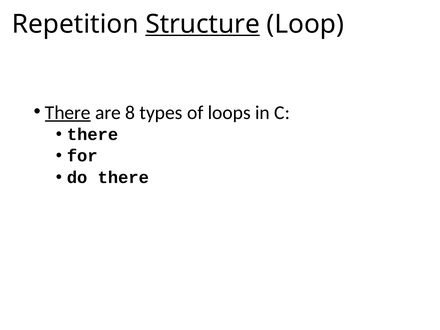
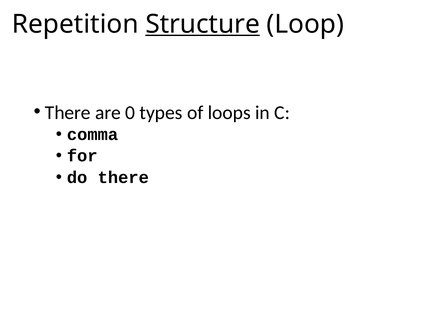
There underline: present -> none (68, 113)
8: 8 -> 0 (130, 113)
there: there -> comma (93, 134)
